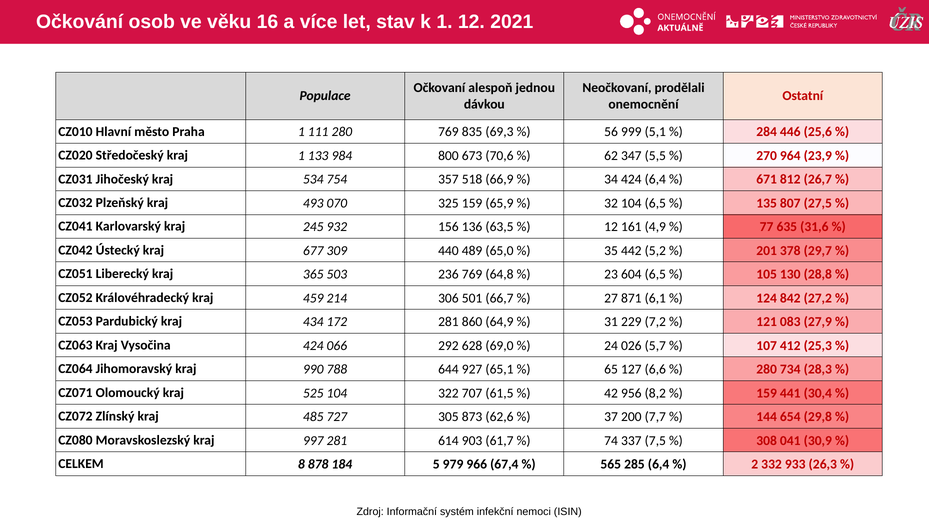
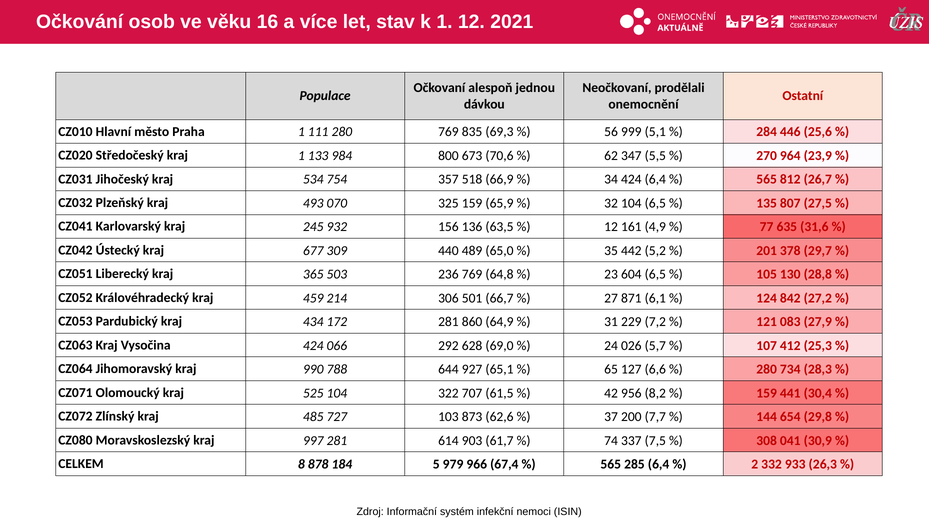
671: 671 -> 565 (767, 179)
305: 305 -> 103 (448, 417)
